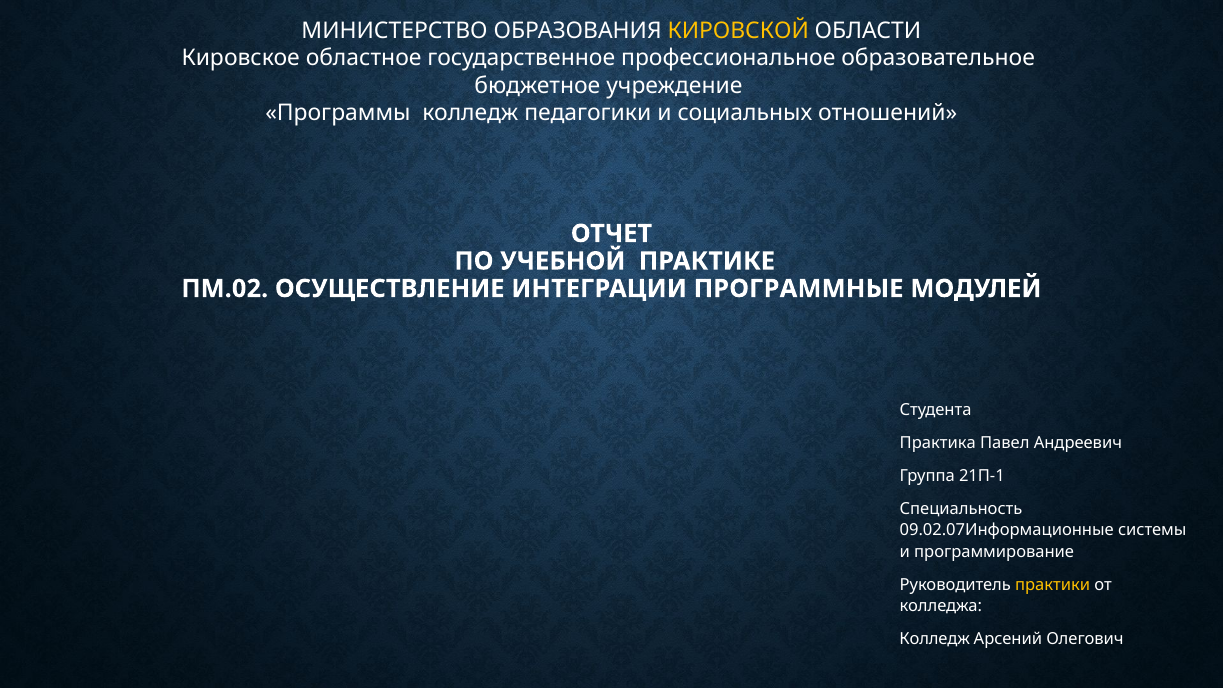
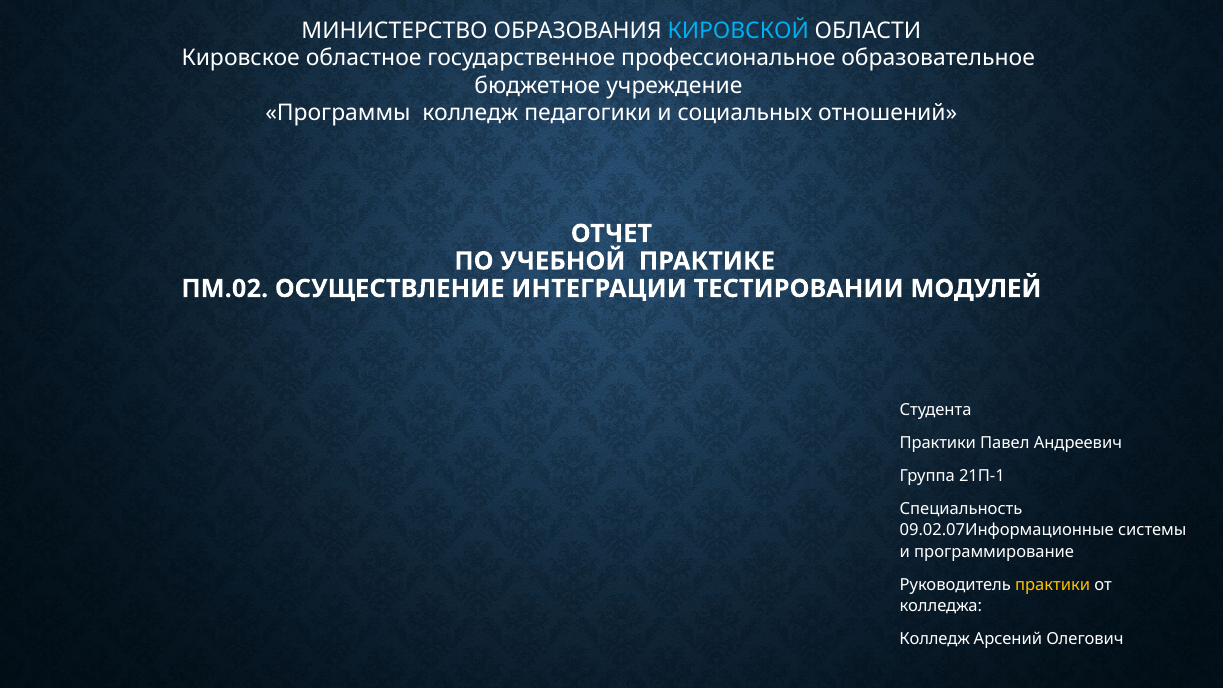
КИРОВСКОЙ colour: yellow -> light blue (738, 31)
ПРОГРАММНЫЕ: ПРОГРАММНЫЕ -> ТЕСТИРОВАНИИ (799, 289)
Практика: Практика -> Практики (938, 443)
